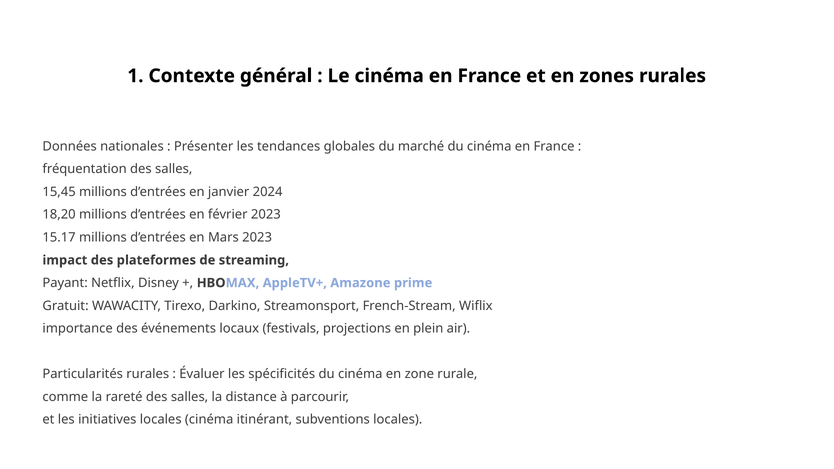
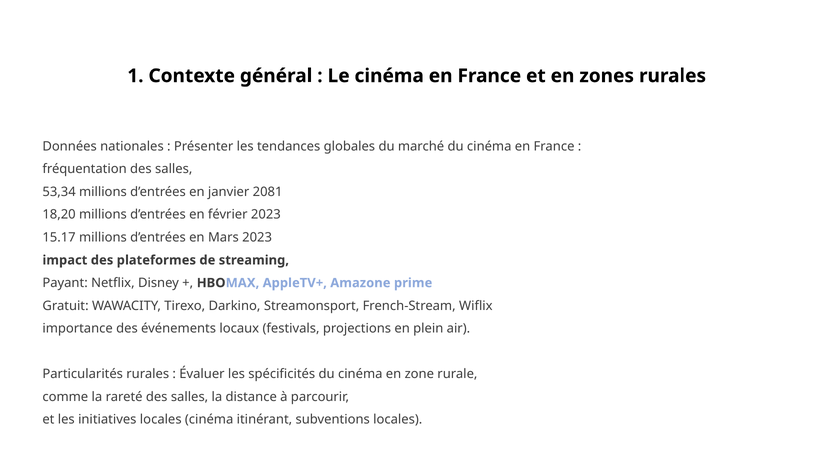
15,45: 15,45 -> 53,34 (59, 192)
2024: 2024 -> 2081 (268, 192)
